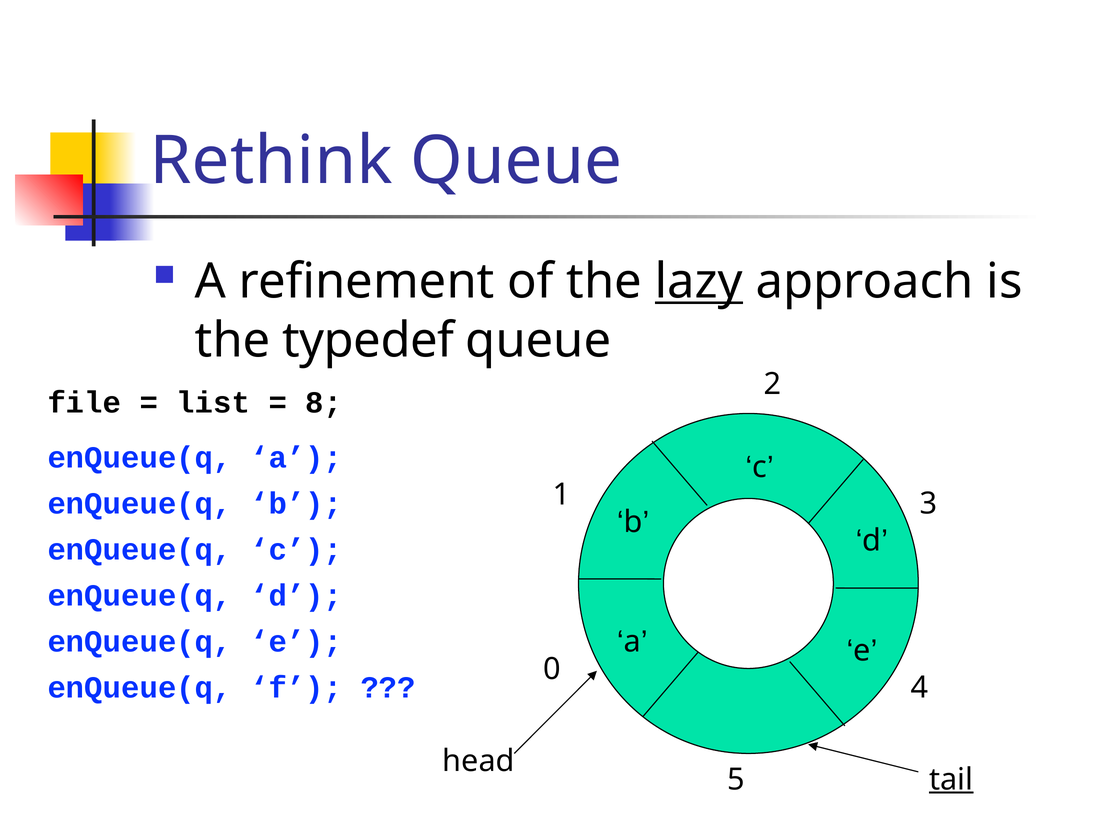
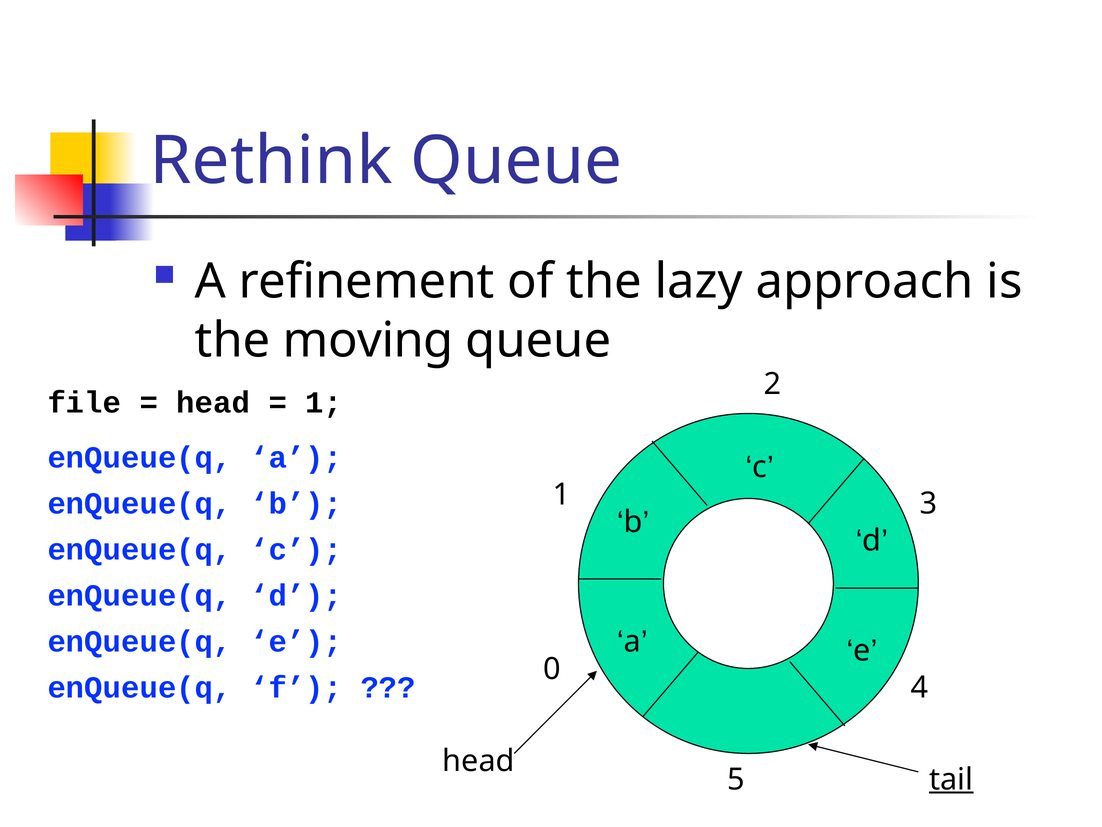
lazy underline: present -> none (699, 282)
typedef: typedef -> moving (368, 340)
list: list -> head (213, 402)
8: 8 -> 1 (324, 402)
